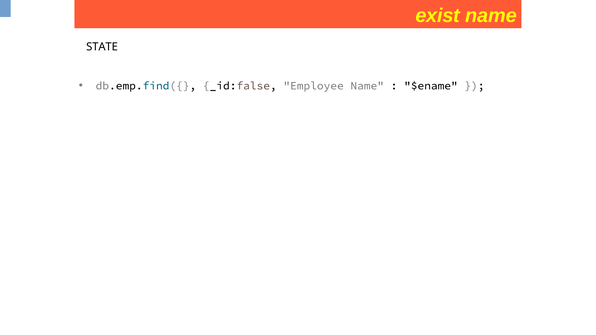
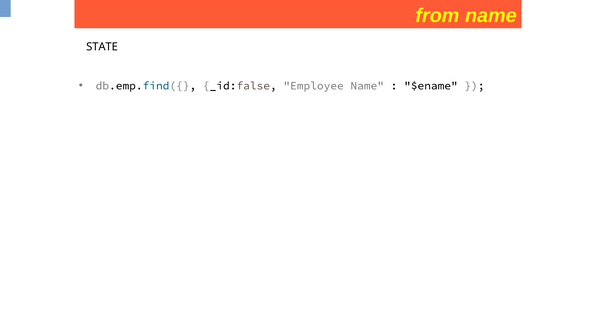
exist: exist -> from (437, 16)
